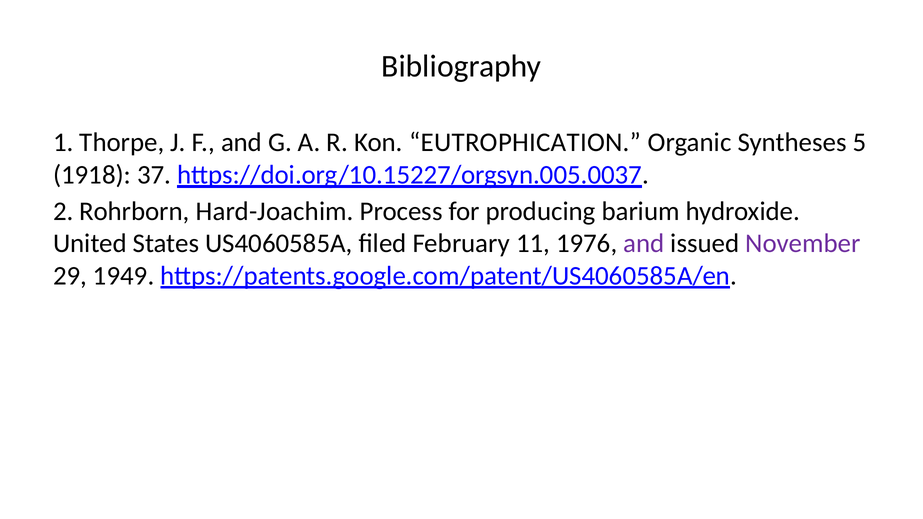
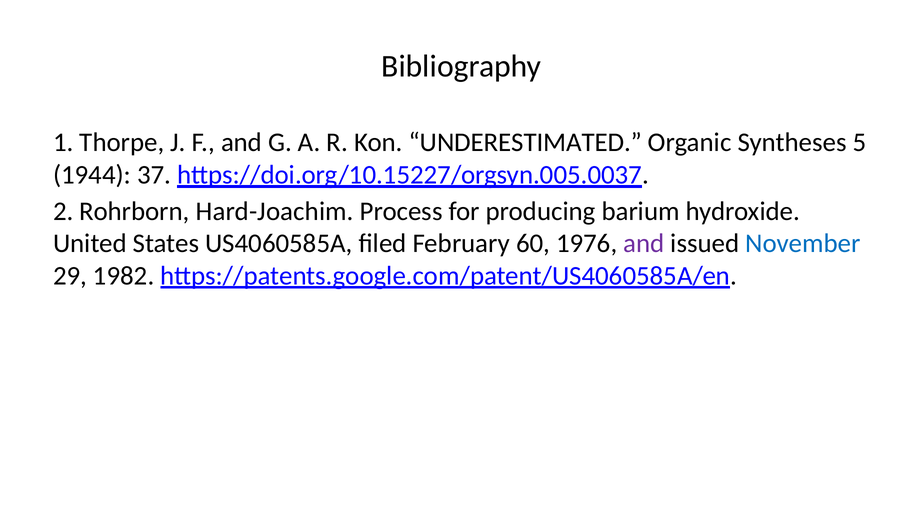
EUTROPHICATION: EUTROPHICATION -> UNDERESTIMATED (525, 143)
1918: 1918 -> 1944 (92, 175)
11: 11 -> 60 (533, 244)
November colour: purple -> blue (803, 244)
1949: 1949 -> 1982 (124, 276)
